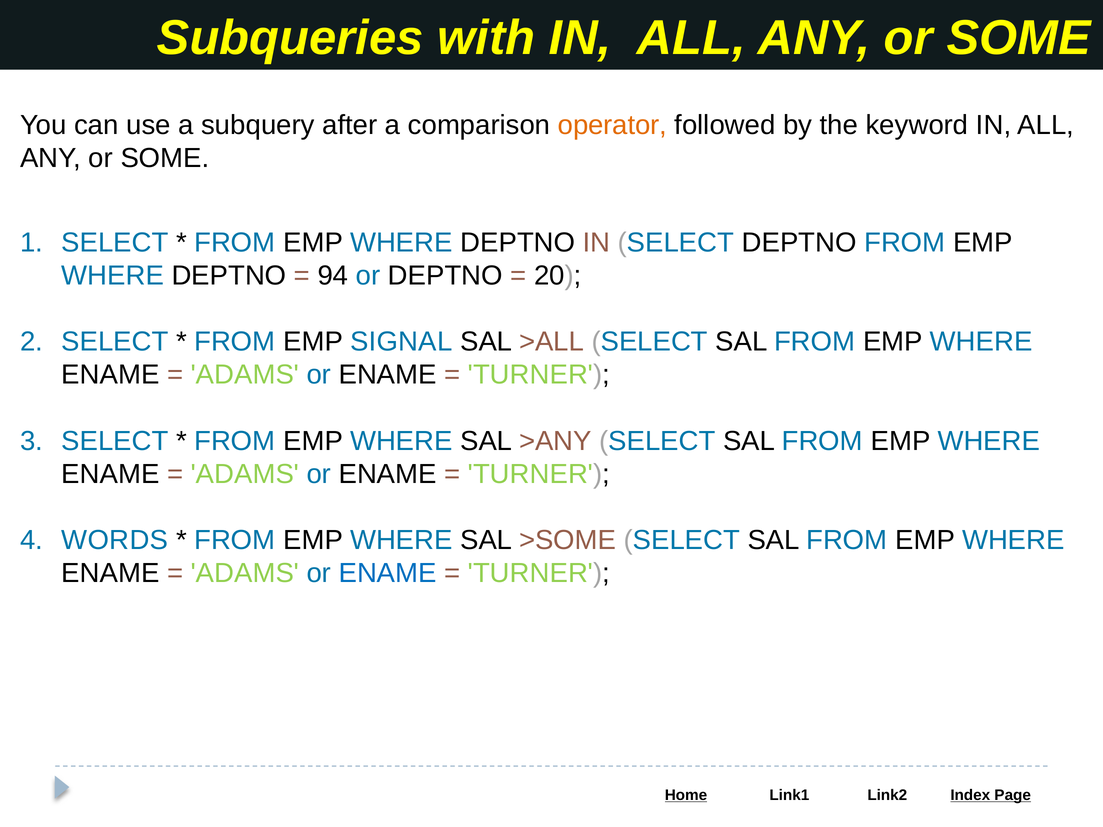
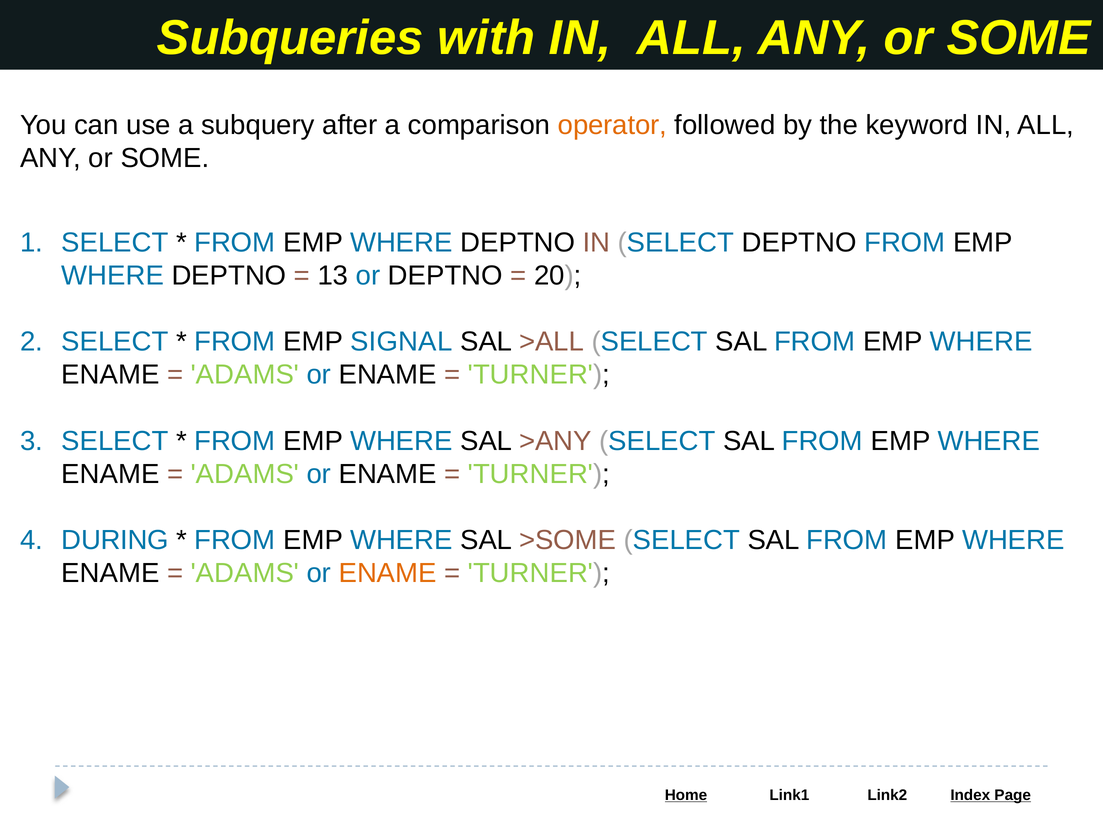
94: 94 -> 13 (333, 276)
WORDS: WORDS -> DURING (115, 540)
ENAME colour: blue -> orange (388, 574)
